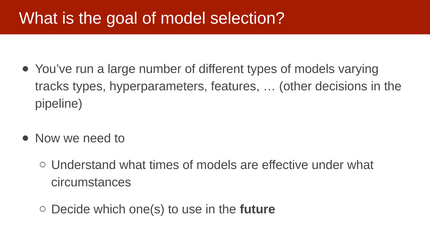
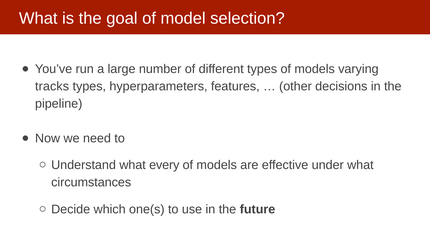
times: times -> every (164, 165)
